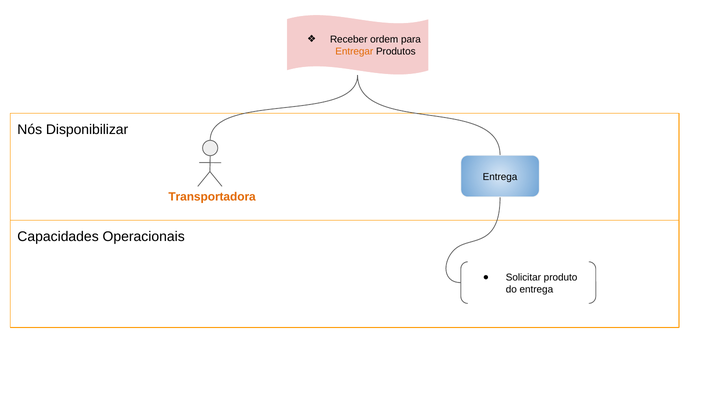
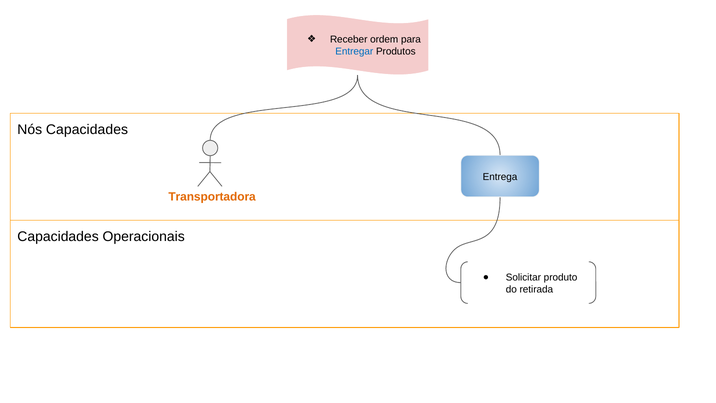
Entregar colour: orange -> blue (354, 51)
Nós Disponibilizar: Disponibilizar -> Capacidades (87, 130)
do entrega: entrega -> retirada (536, 289)
